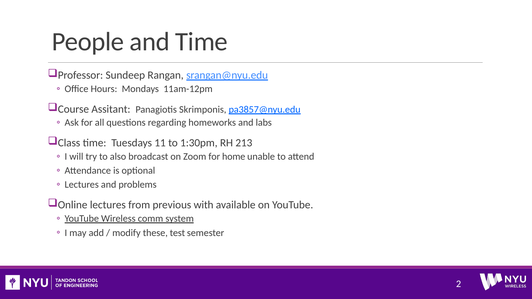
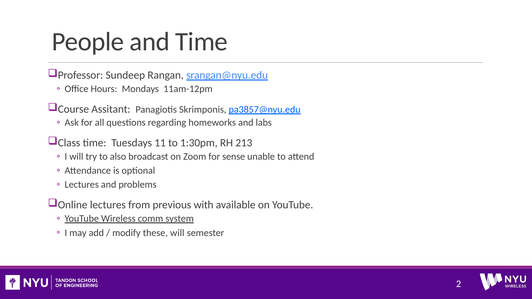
home: home -> sense (234, 157)
these test: test -> will (177, 233)
